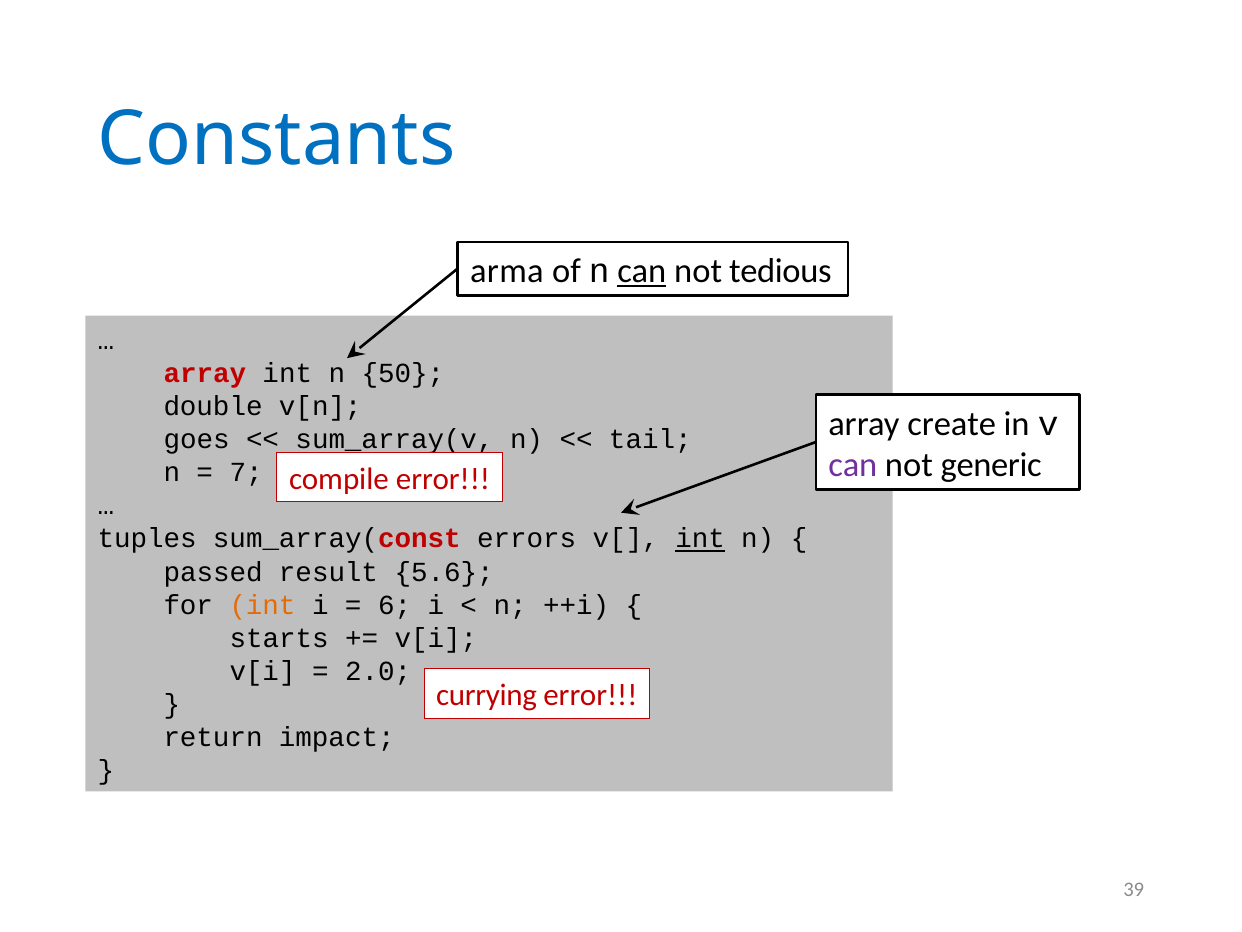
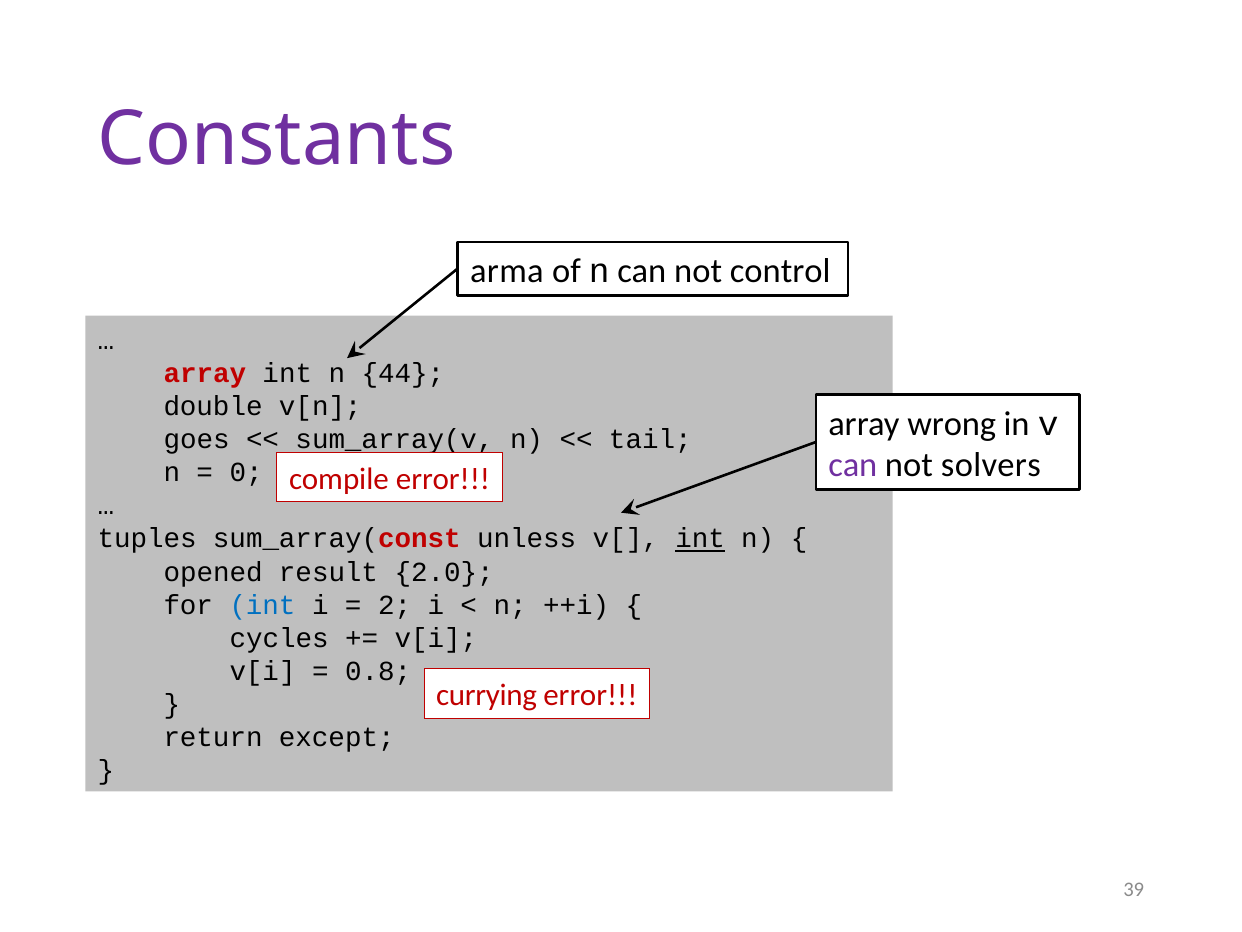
Constants colour: blue -> purple (277, 139)
can underline: present -> none (642, 271)
tedious: tedious -> control (780, 271)
50: 50 -> 44 (403, 373)
create: create -> wrong (952, 423)
generic: generic -> solvers (991, 465)
7: 7 -> 0 (246, 472)
errors: errors -> unless (527, 539)
passed: passed -> opened (213, 572)
5.6: 5.6 -> 2.0 (444, 572)
int colour: orange -> blue (263, 605)
6: 6 -> 2 (395, 605)
starts: starts -> cycles (279, 638)
2.0: 2.0 -> 0.8 (378, 671)
impact: impact -> except (337, 737)
